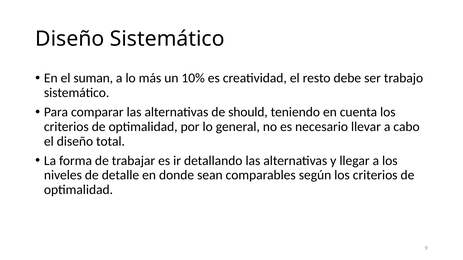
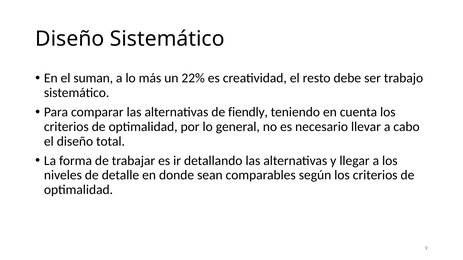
10%: 10% -> 22% (193, 78)
should: should -> fiendly (248, 112)
